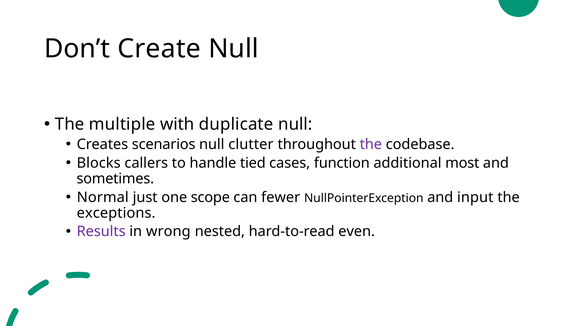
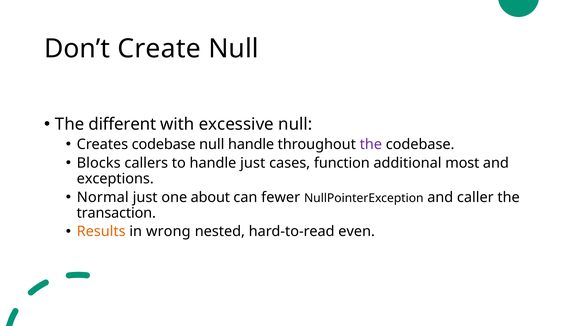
multiple: multiple -> different (122, 124)
duplicate: duplicate -> excessive (236, 124)
Creates scenarios: scenarios -> codebase (164, 144)
null clutter: clutter -> handle (251, 144)
handle tied: tied -> just (253, 163)
sometimes: sometimes -> exceptions (115, 178)
scope: scope -> about (210, 197)
input: input -> caller (475, 197)
exceptions: exceptions -> transaction (116, 213)
Results colour: purple -> orange (101, 231)
